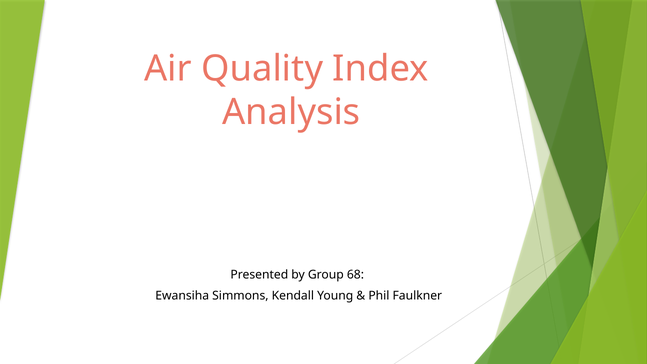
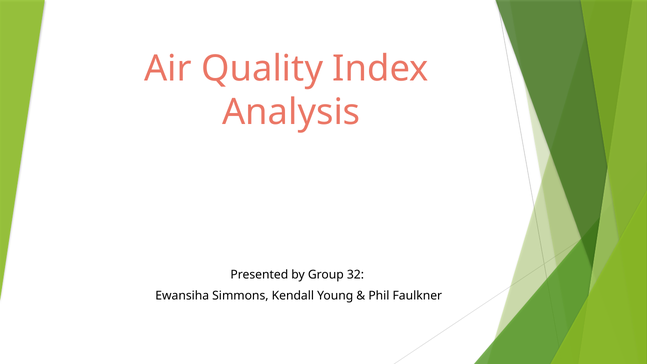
68: 68 -> 32 (355, 274)
